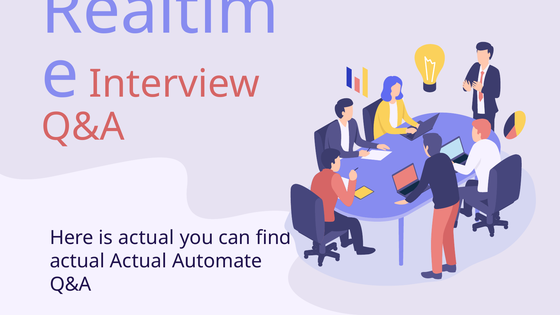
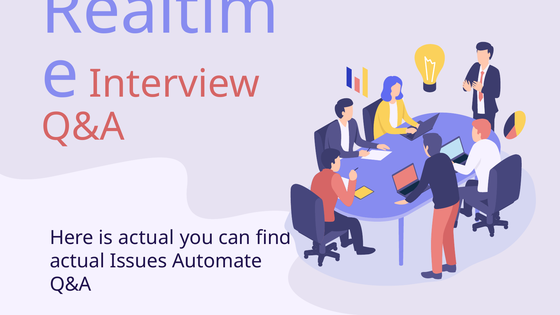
actual Actual: Actual -> Issues (138, 261)
